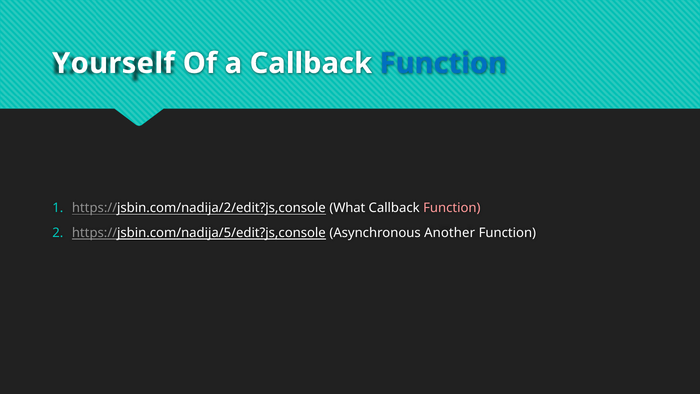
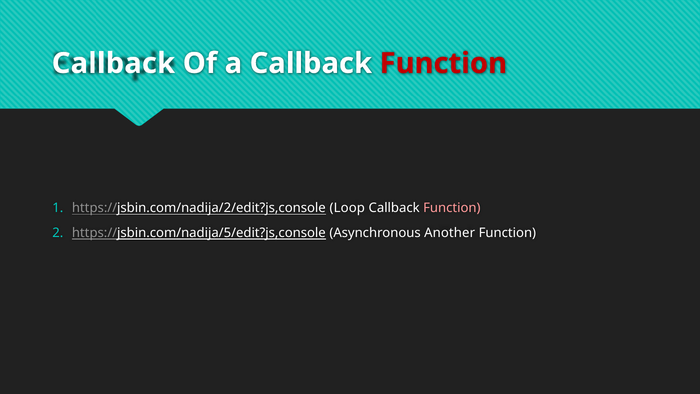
Yourself: Yourself -> Callback (113, 63)
Function colour: blue -> red (443, 63)
What: What -> Loop (347, 208)
